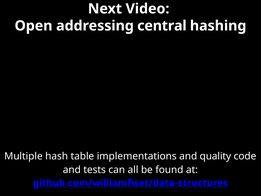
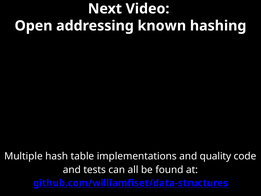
central: central -> known (162, 26)
